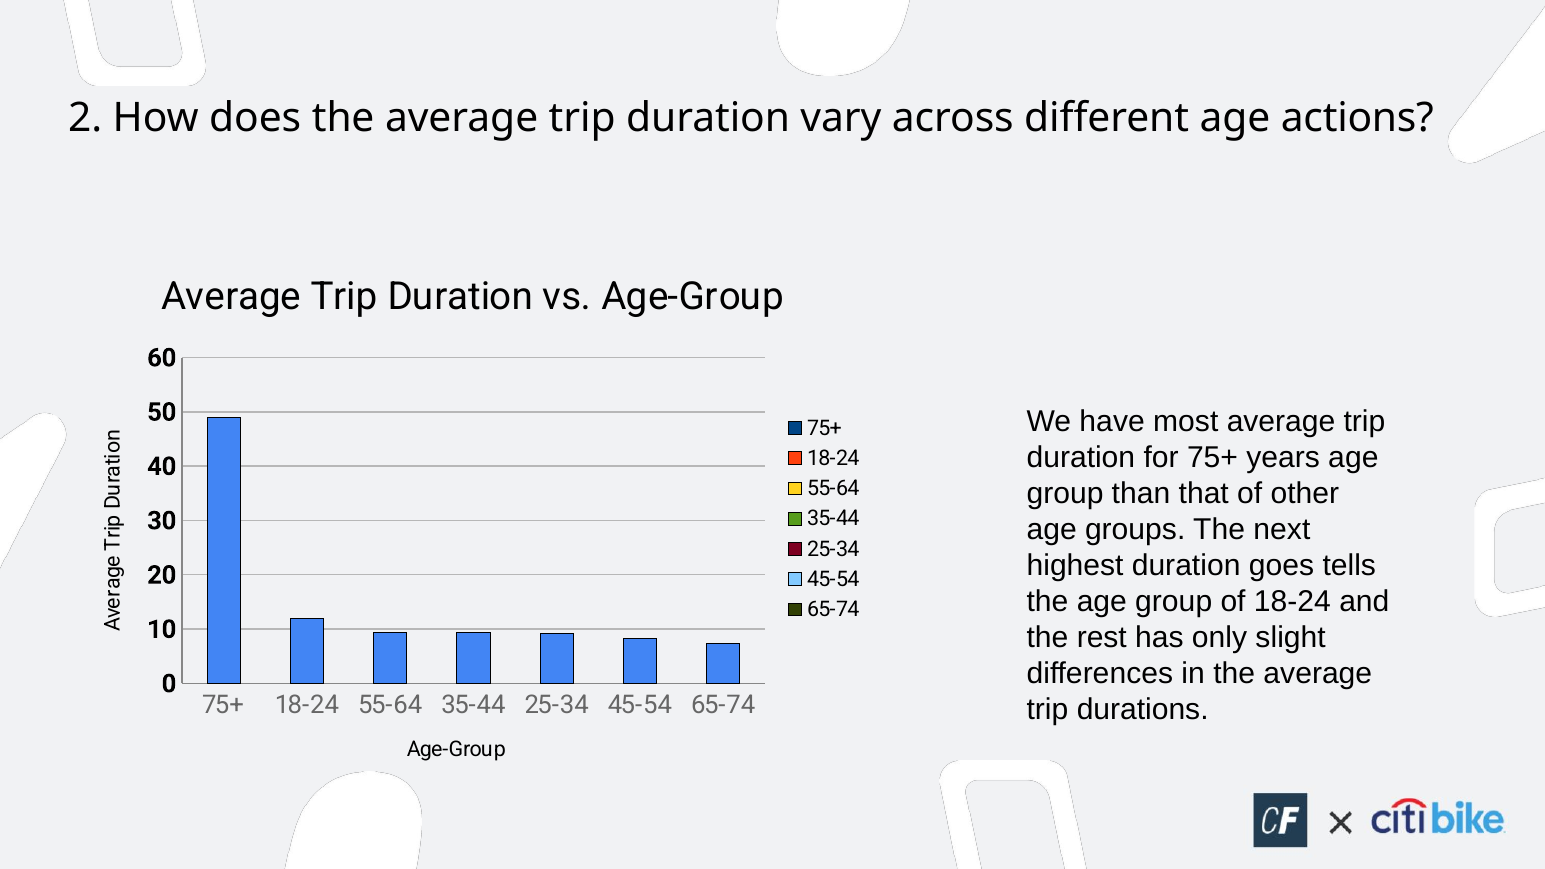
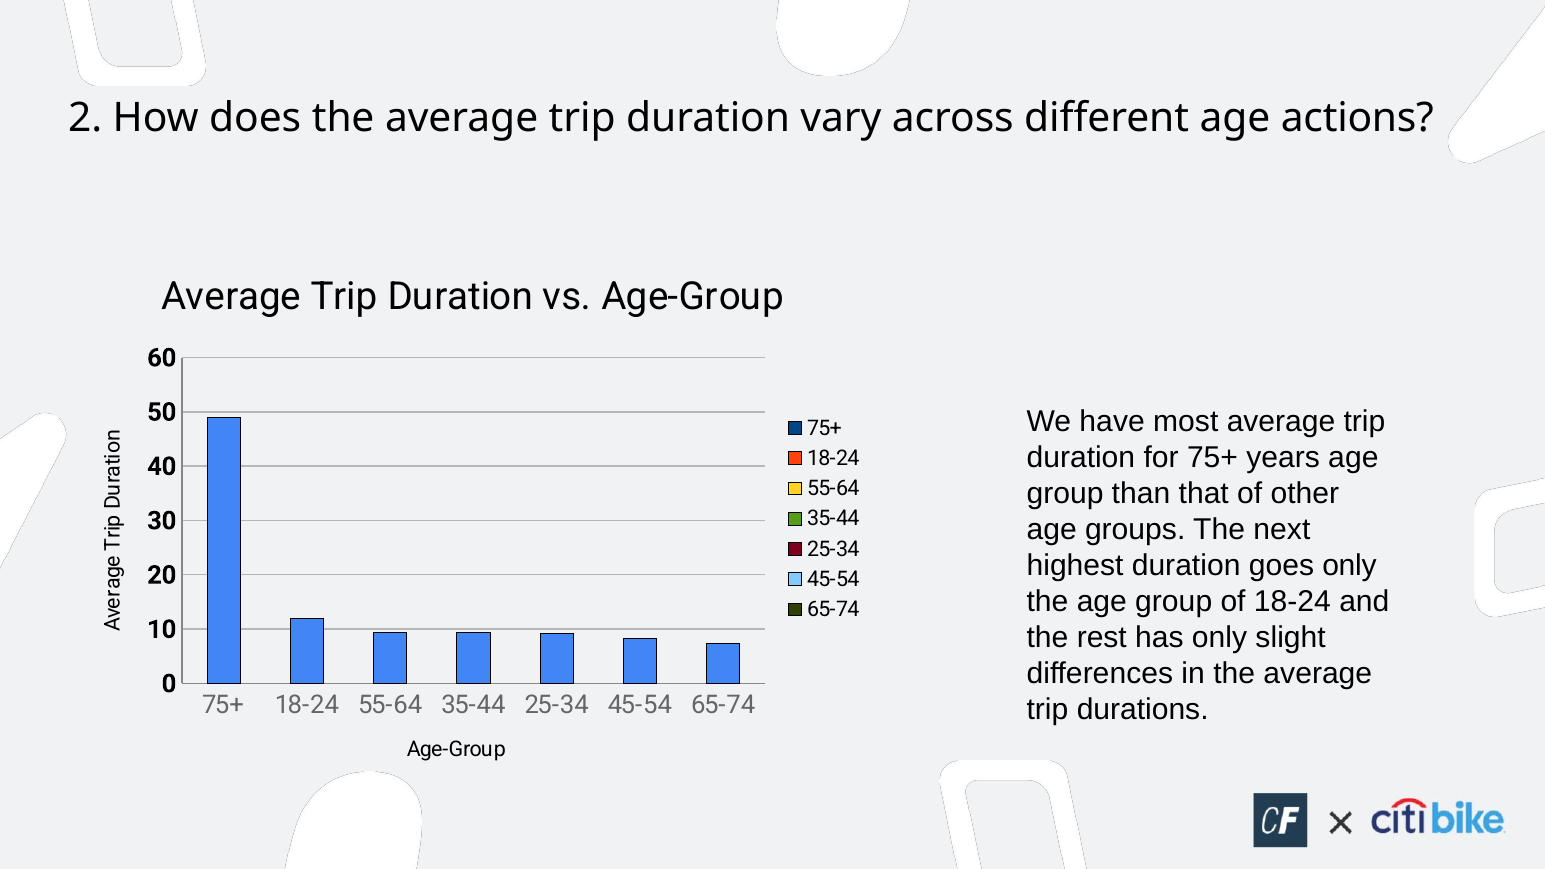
goes tells: tells -> only (1349, 566)
